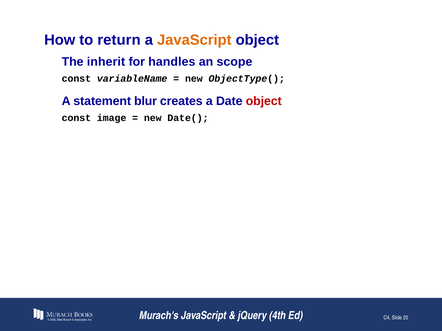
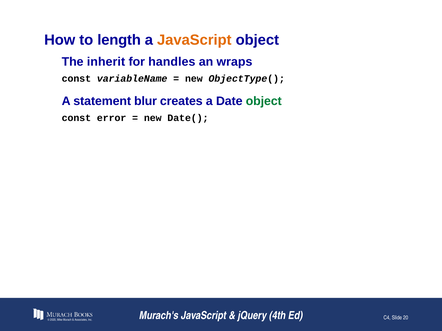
return: return -> length (119, 40)
scope: scope -> wraps (234, 62)
object colour: red -> green (264, 101)
image: image -> error (112, 118)
